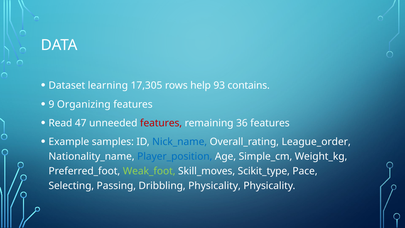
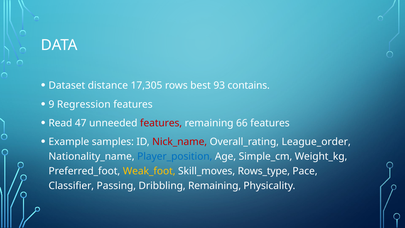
learning: learning -> distance (108, 85)
help: help -> best (201, 85)
Organizing: Organizing -> Regression (84, 104)
36: 36 -> 66 (242, 123)
Nick_name colour: blue -> red (180, 142)
Weak_foot colour: light green -> yellow (149, 171)
Scikit_type: Scikit_type -> Rows_type (264, 171)
Selecting: Selecting -> Classifier (71, 186)
Dribbling Physicality: Physicality -> Remaining (215, 186)
